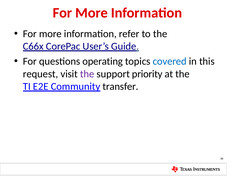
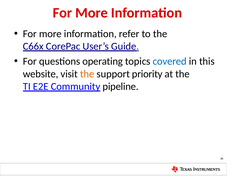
request: request -> website (41, 74)
the colour: purple -> orange (87, 74)
transfer: transfer -> pipeline (121, 86)
